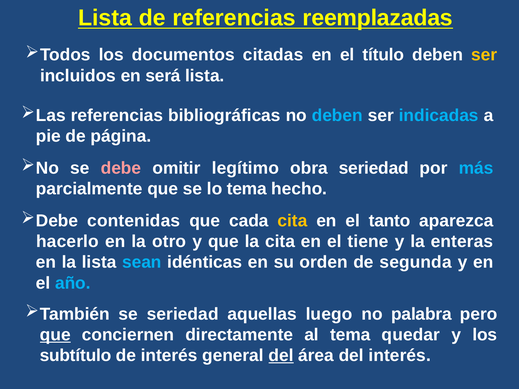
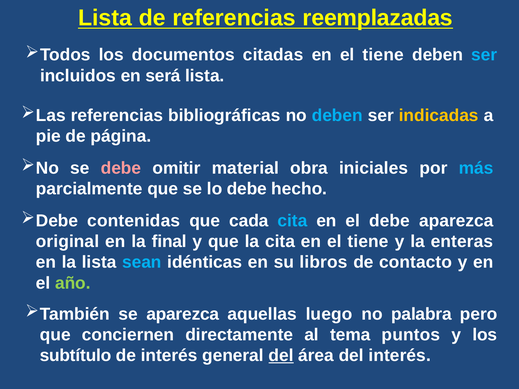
título: título -> tiene (383, 55)
ser colour: yellow -> light blue (484, 55)
indicadas colour: light blue -> yellow (439, 115)
legítimo: legítimo -> material (245, 168)
obra seriedad: seriedad -> iniciales (374, 168)
lo tema: tema -> debe (247, 189)
cita colour: yellow -> light blue (292, 221)
el tanto: tanto -> debe (390, 221)
hacerlo: hacerlo -> original (68, 242)
otro: otro -> final (169, 242)
orden: orden -> libros (324, 262)
segunda: segunda -> contacto (416, 262)
año colour: light blue -> light green (73, 283)
se seriedad: seriedad -> aparezca (183, 314)
que underline: present -> none (55, 335)
quedar: quedar -> puntos (411, 335)
